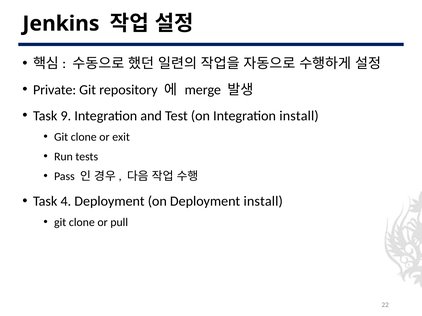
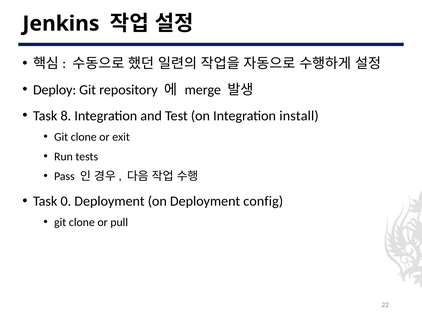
Private: Private -> Deploy (55, 90)
9: 9 -> 8 (66, 116)
4: 4 -> 0 (66, 202)
Deployment install: install -> config (263, 202)
